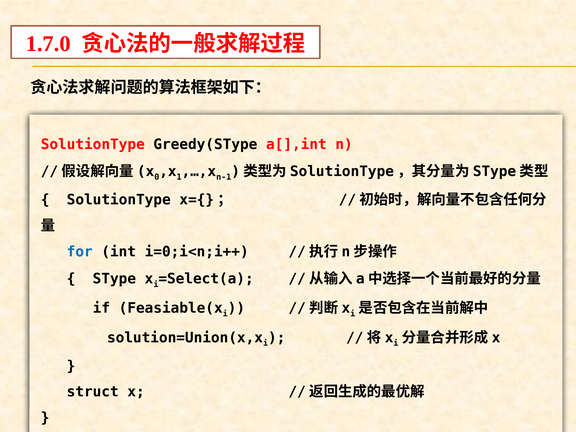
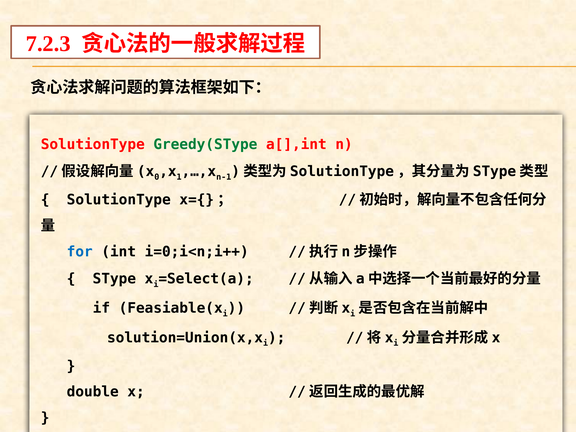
1.7.0: 1.7.0 -> 7.2.3 (48, 44)
Greedy(SType colour: black -> green (205, 144)
struct: struct -> double (93, 392)
